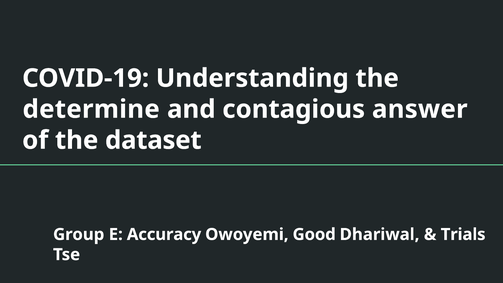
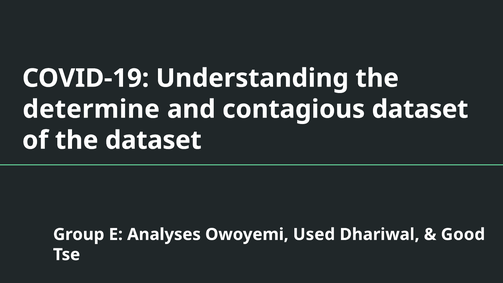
contagious answer: answer -> dataset (420, 109)
Accuracy: Accuracy -> Analyses (164, 234)
Good: Good -> Used (314, 234)
Trials: Trials -> Good (463, 234)
